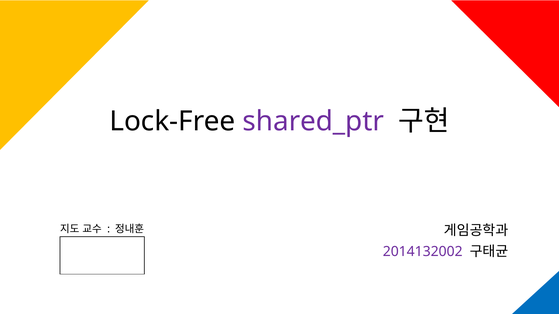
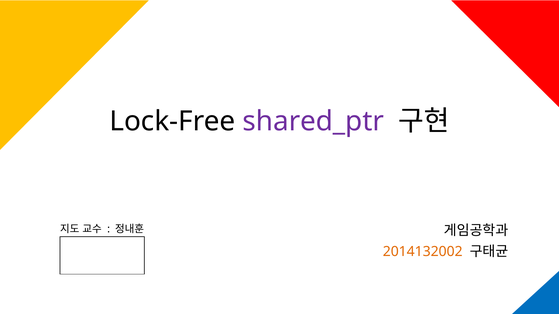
2014132002 colour: purple -> orange (423, 252)
